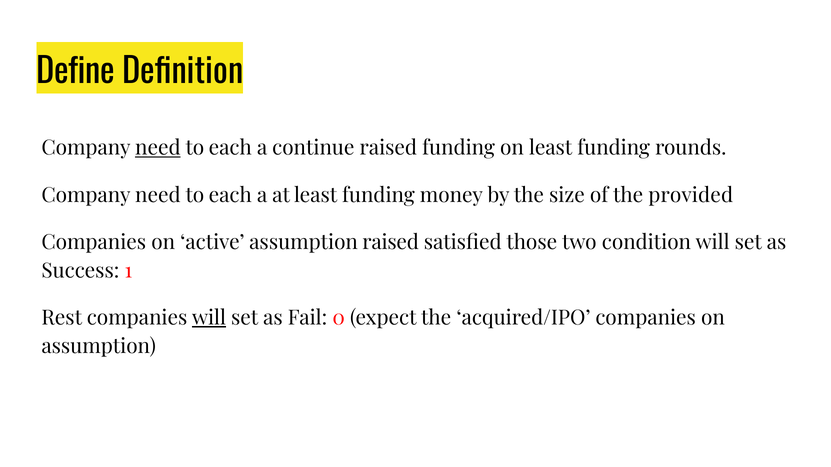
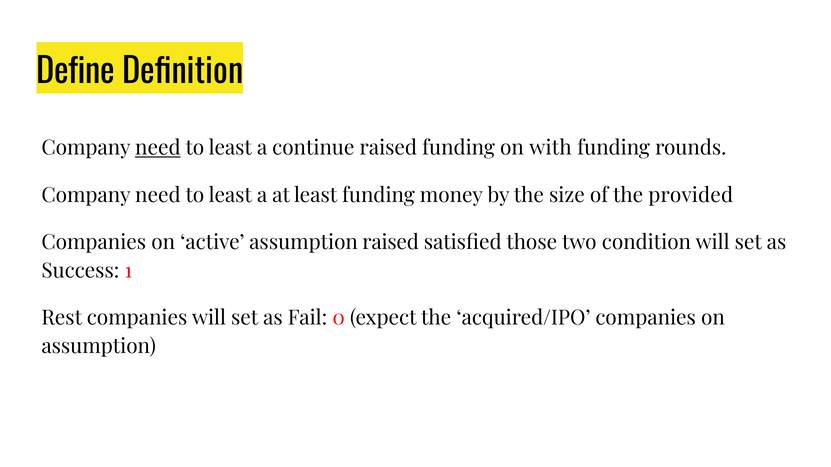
each: each -> least (230, 148)
on least: least -> with (550, 148)
each: each -> least (230, 195)
will underline: present -> none (209, 318)
